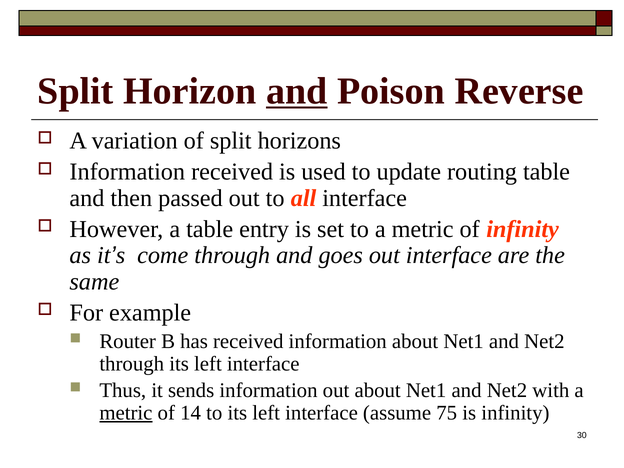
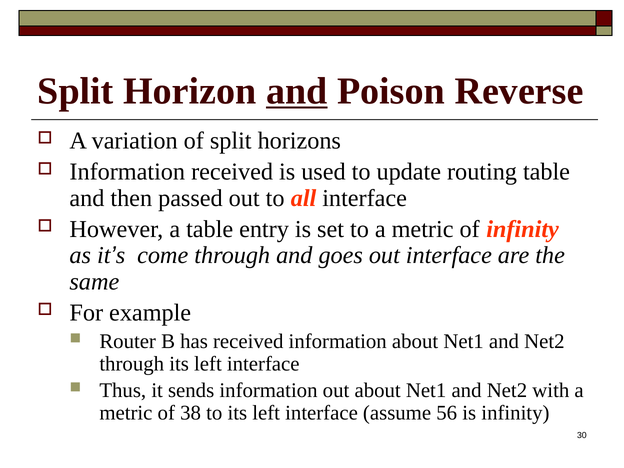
metric underline: present -> none (126, 413)
14: 14 -> 38 (191, 413)
75: 75 -> 56 (447, 413)
